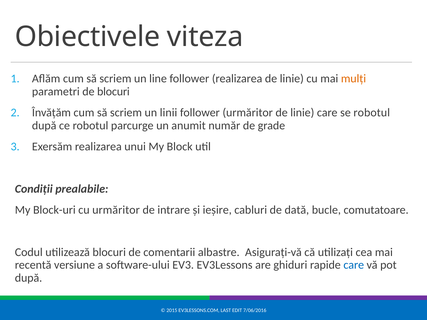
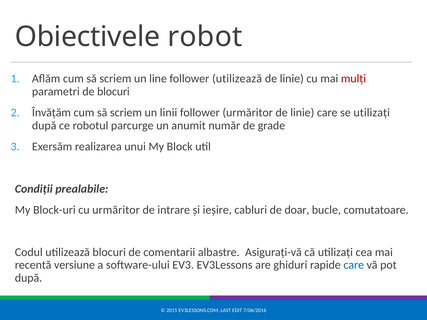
viteza: viteza -> robot (205, 37)
follower realizarea: realizarea -> utilizează (237, 79)
mulți colour: orange -> red (353, 79)
se robotul: robotul -> utilizați (372, 113)
dată: dată -> doar (297, 210)
